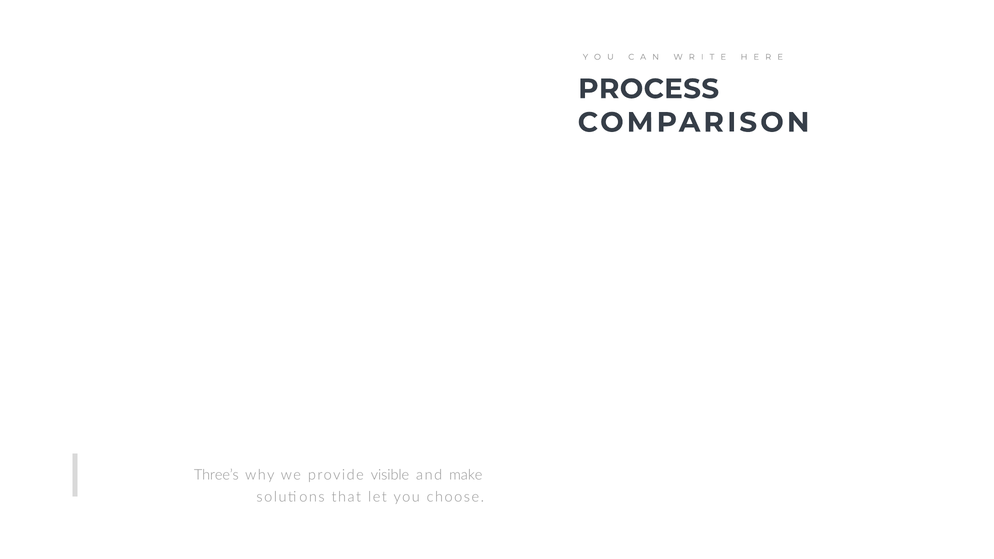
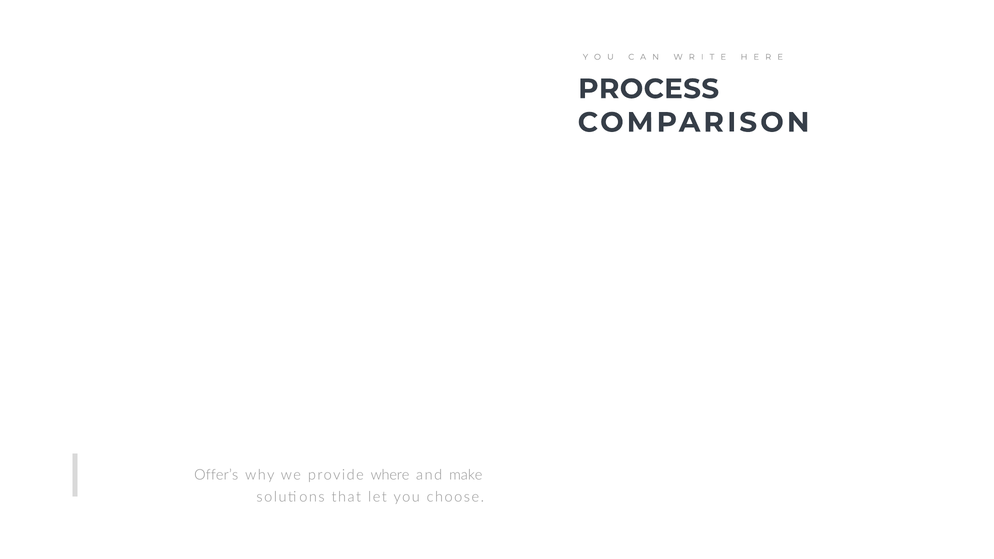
Three’s: Three’s -> Offer’s (216, 475)
visible: visible -> where (390, 475)
